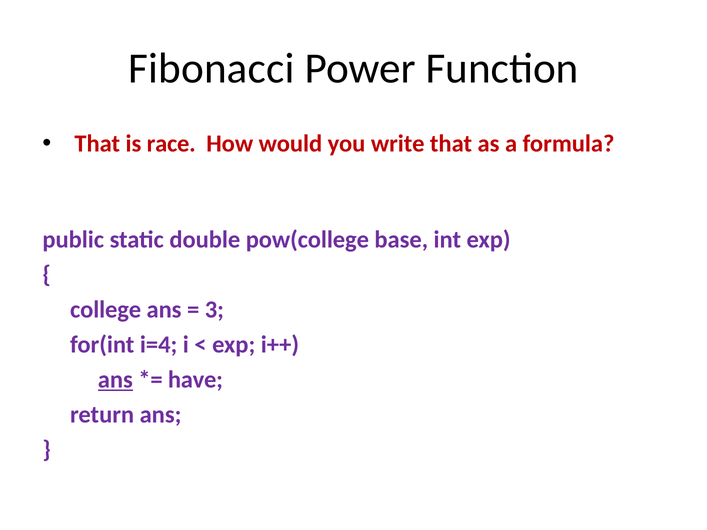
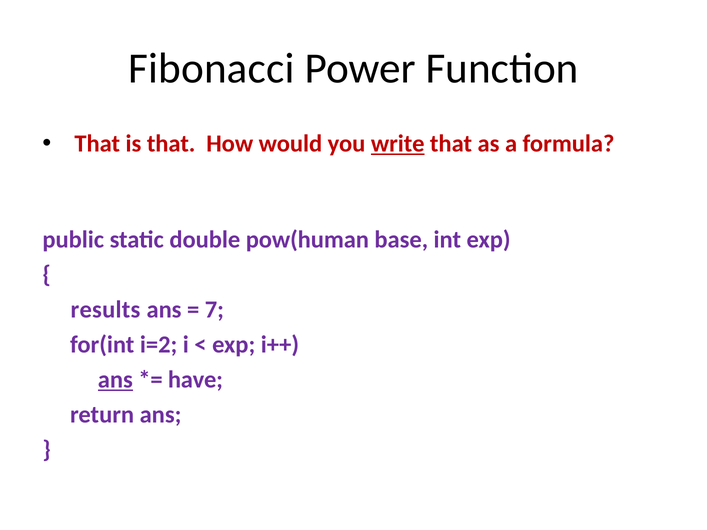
is race: race -> that (171, 144)
write underline: none -> present (398, 144)
pow(college: pow(college -> pow(human (307, 240)
college: college -> results (105, 310)
3: 3 -> 7 (214, 310)
i=4: i=4 -> i=2 (159, 345)
